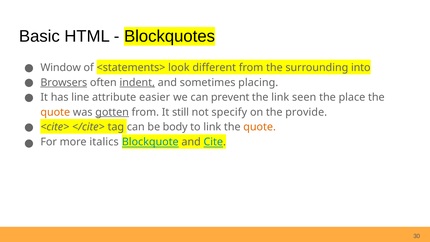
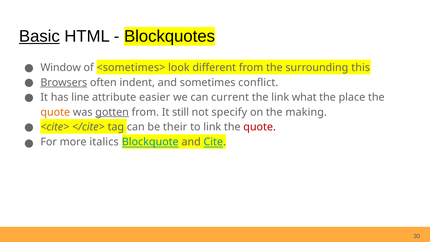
Basic underline: none -> present (39, 36)
<statements>: <statements> -> <sometimes> (131, 68)
into: into -> this (361, 68)
indent underline: present -> none (137, 82)
placing: placing -> conflict (258, 82)
prevent: prevent -> current (230, 97)
seen: seen -> what (304, 97)
provide: provide -> making (306, 112)
body: body -> their (175, 127)
quote colour: orange -> red (260, 127)
